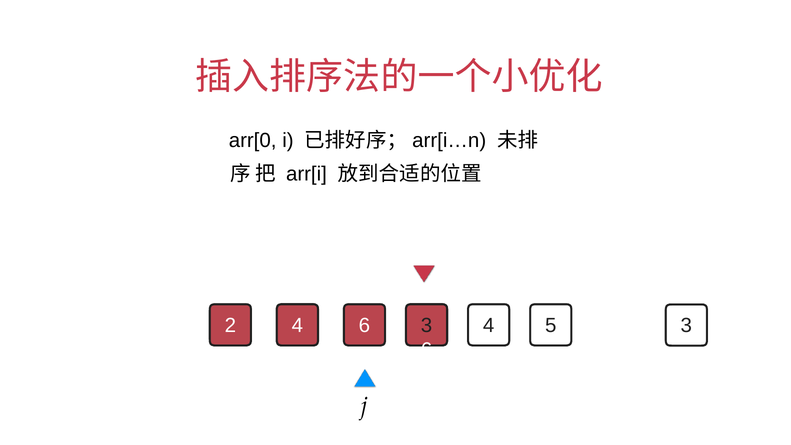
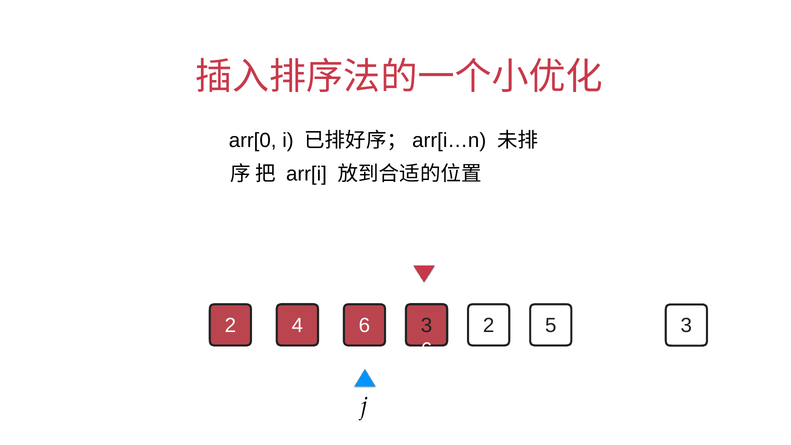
4: 4 -> 2 (489, 325)
